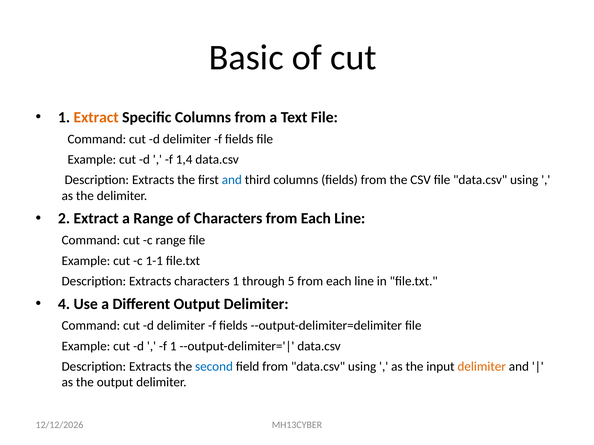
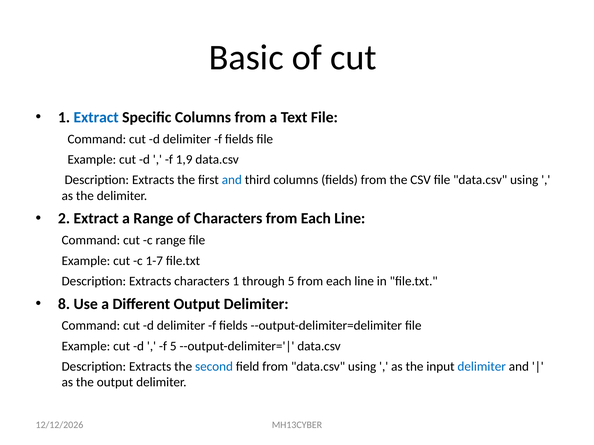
Extract colour: orange -> blue (96, 117)
1,4: 1,4 -> 1,9 (184, 160)
1-1: 1-1 -> 1-7 (154, 261)
4: 4 -> 8 (64, 304)
f 1: 1 -> 5 (173, 346)
delimiter colour: orange -> blue (482, 367)
